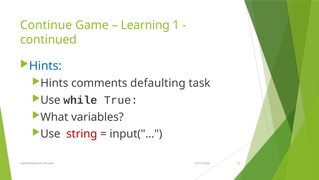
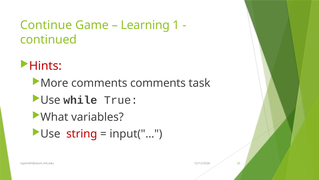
Hints colour: blue -> red (45, 66)
Hints: Hints -> More (54, 83)
comments defaulting: defaulting -> comments (158, 83)
